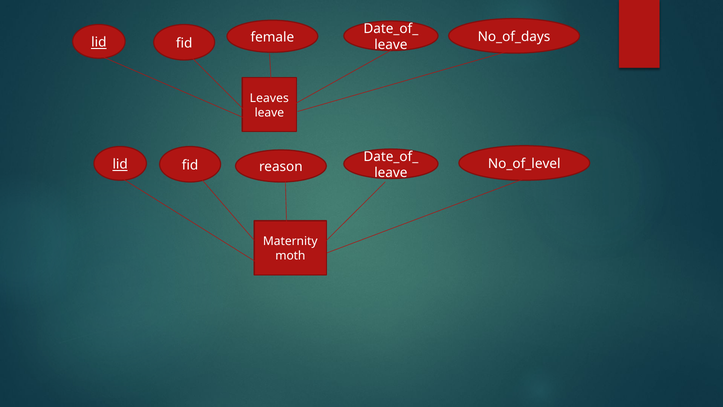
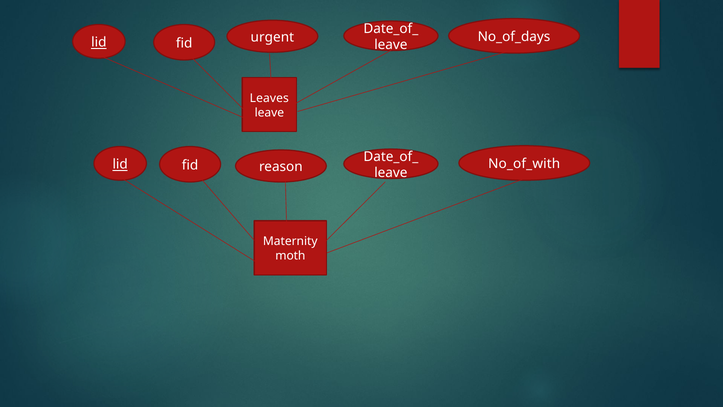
female: female -> urgent (272, 37)
No_of_level: No_of_level -> No_of_with (524, 164)
